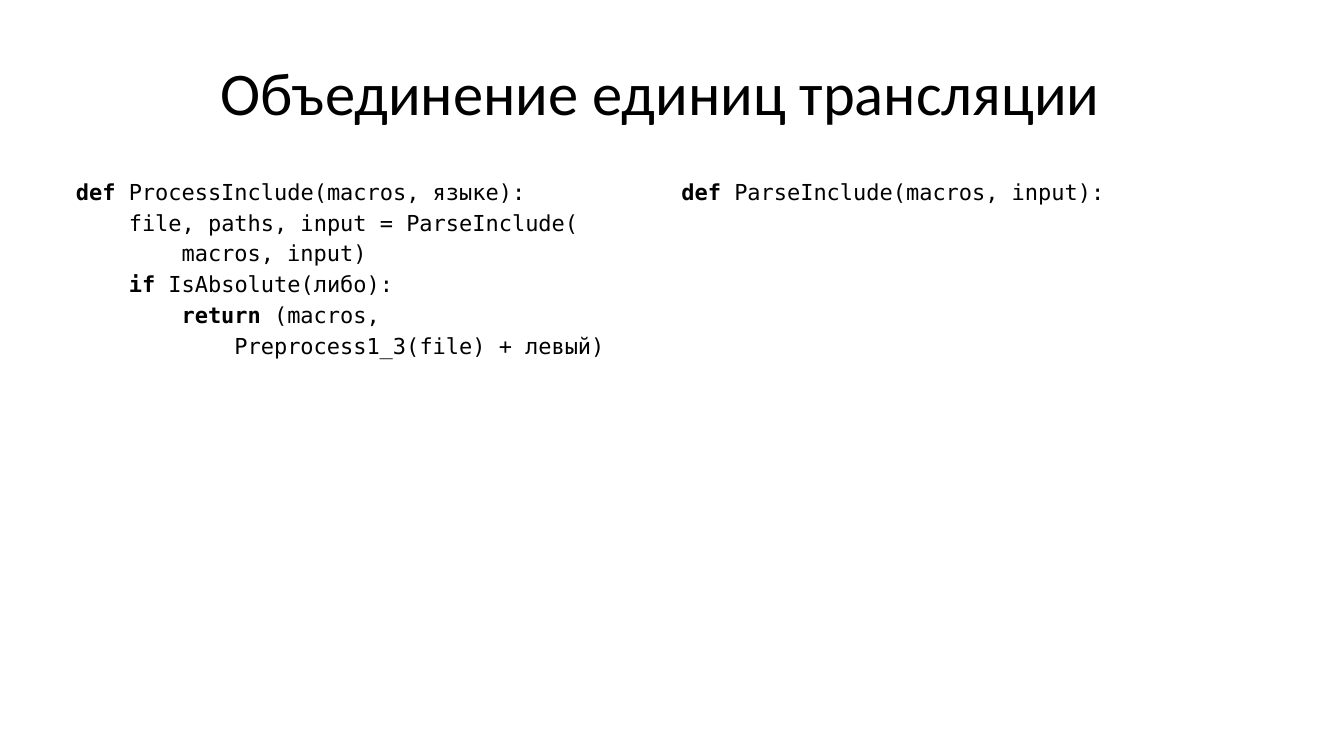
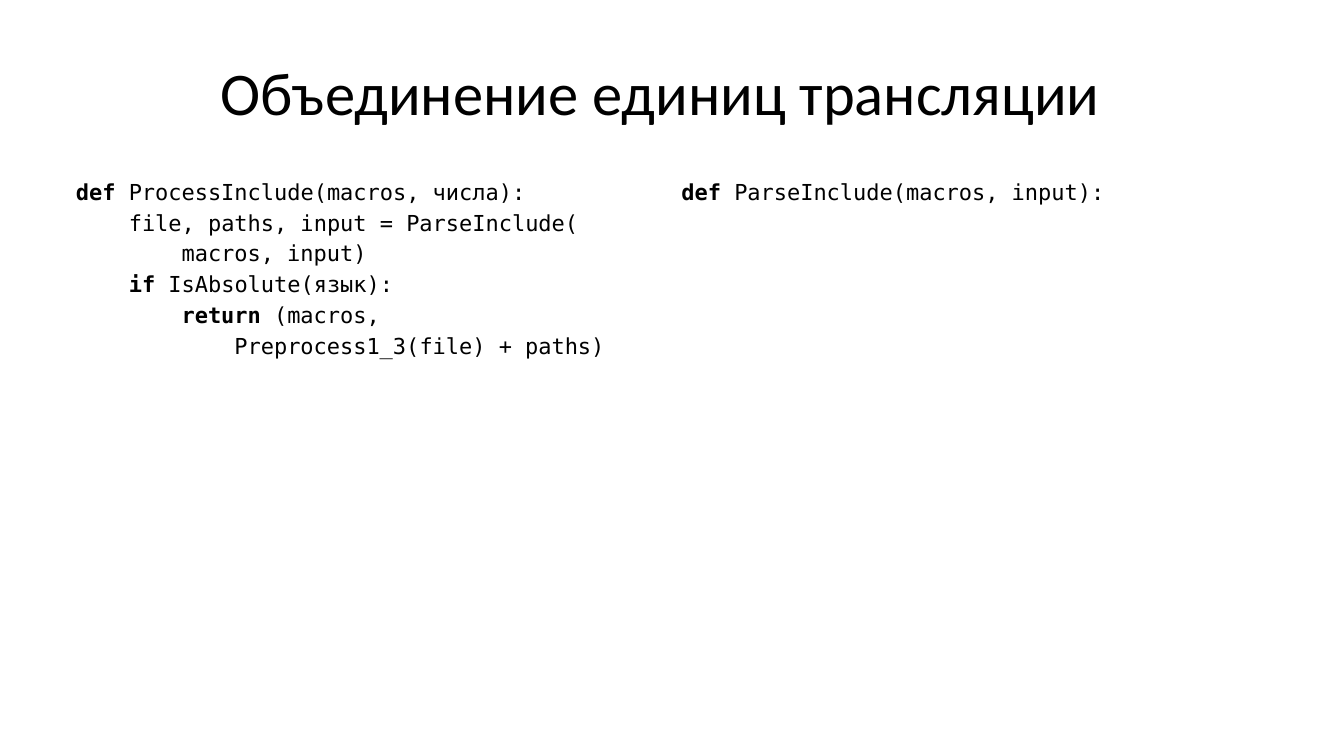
языке: языке -> числа (479, 193)
IsAbsolute(либо: IsAbsolute(либо -> IsAbsolute(язык (281, 286)
левый: левый -> paths (565, 347)
